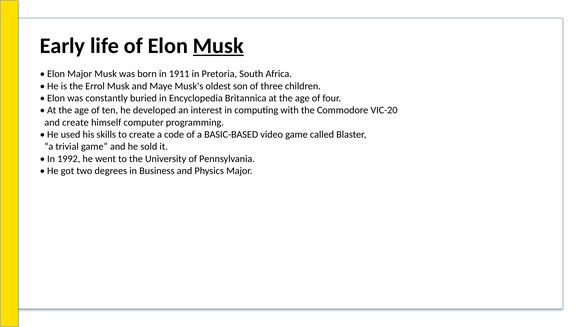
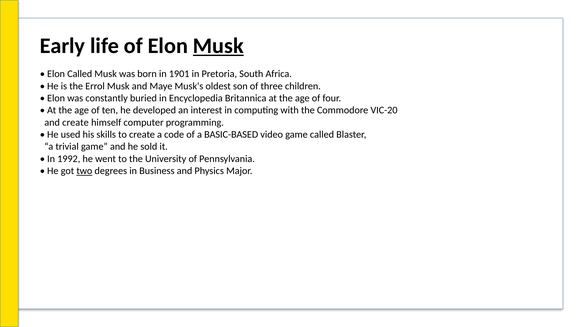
Elon Major: Major -> Called (80, 74)
1911: 1911 -> 1901 (179, 74)
two underline: none -> present (84, 171)
